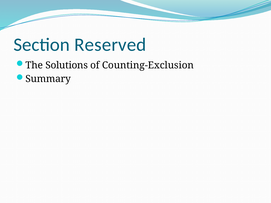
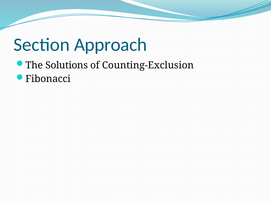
Reserved: Reserved -> Approach (110, 45)
Summary: Summary -> Fibonacci (48, 79)
